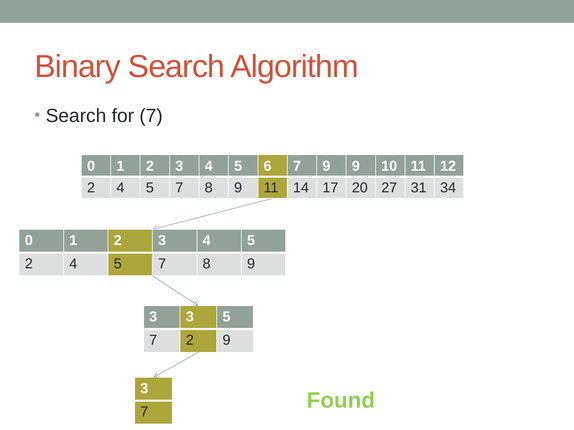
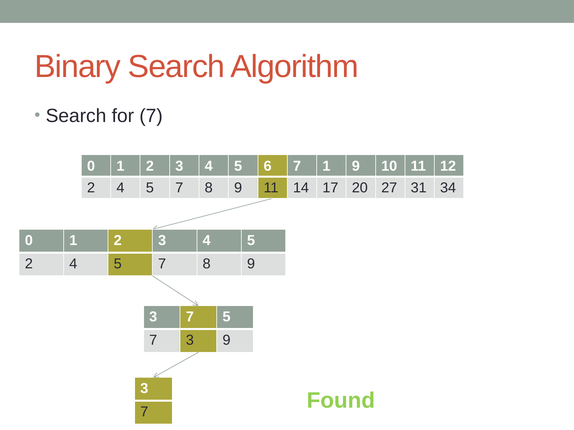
7 9: 9 -> 1 (326, 166)
3: 3 -> 7 (190, 317)
7 2: 2 -> 3 (190, 341)
